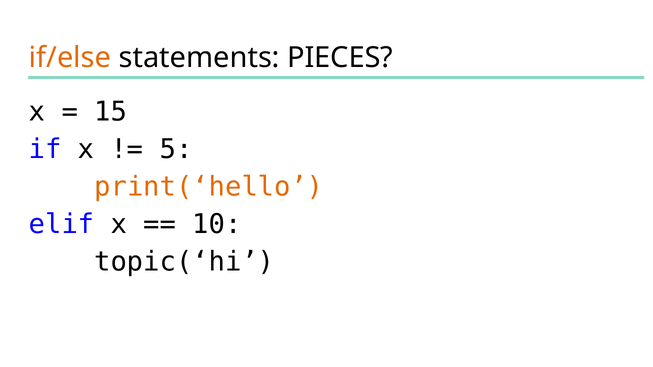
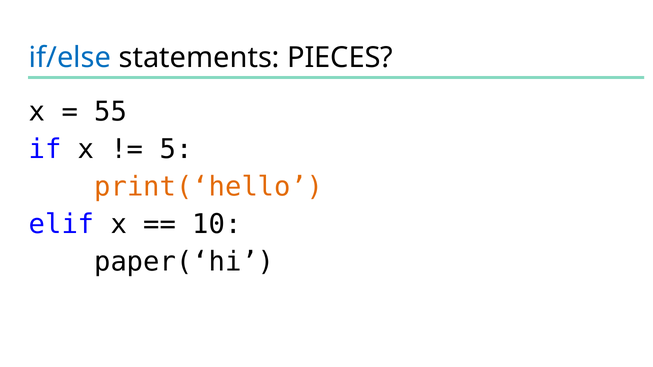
if/else colour: orange -> blue (70, 58)
15: 15 -> 55 (111, 112)
topic(‘hi: topic(‘hi -> paper(‘hi (184, 262)
